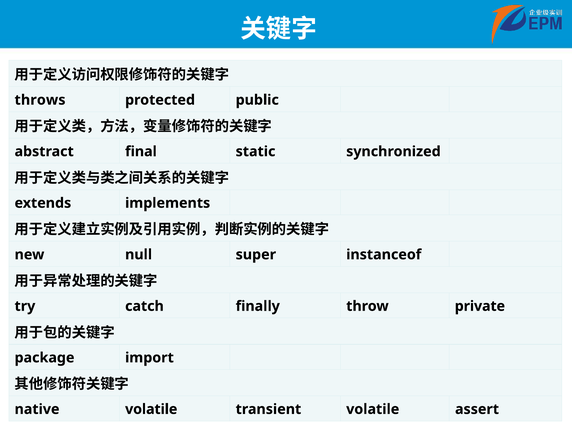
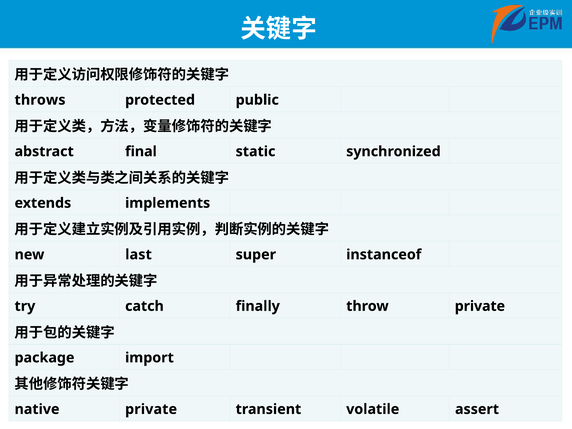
null: null -> last (138, 255)
native volatile: volatile -> private (151, 409)
